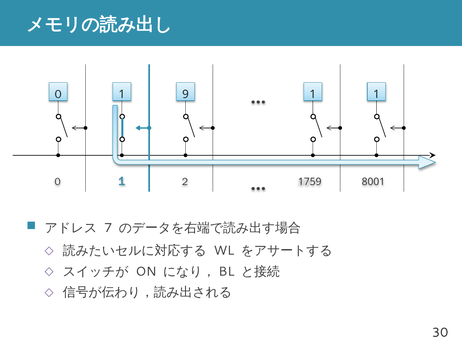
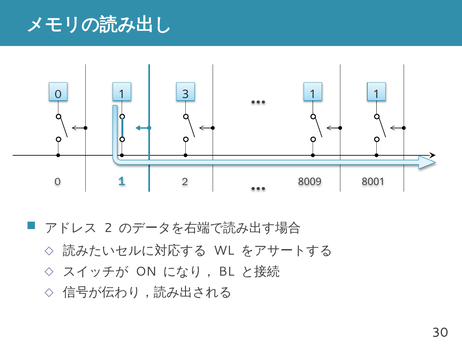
9: 9 -> 3 (186, 94)
1759: 1759 -> 8009 (310, 181)
7: 7 -> 2 (108, 228)
